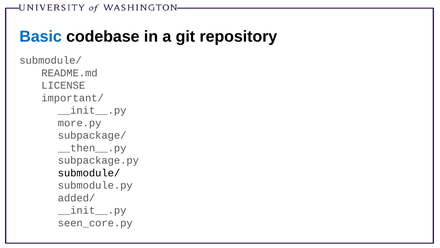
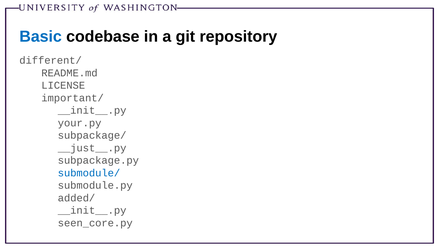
submodule/: submodule/ -> different/ (51, 60)
more.py: more.py -> your.py (80, 123)
__then__.py: __then__.py -> __just__.py (92, 148)
submodule/ colour: black -> blue (89, 173)
